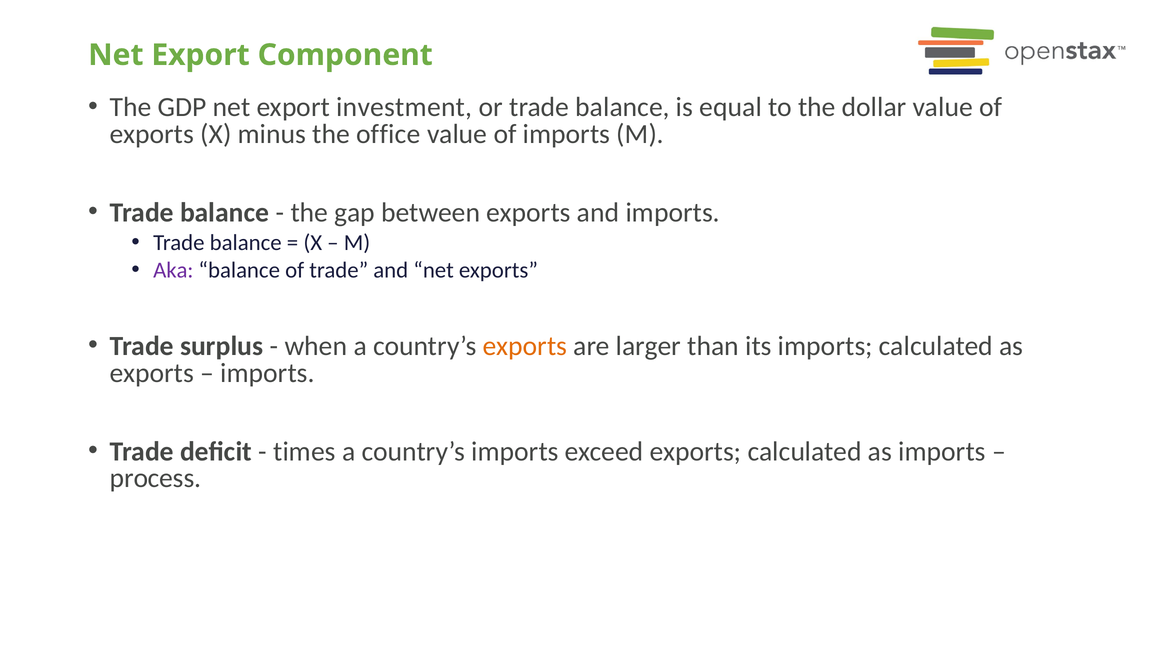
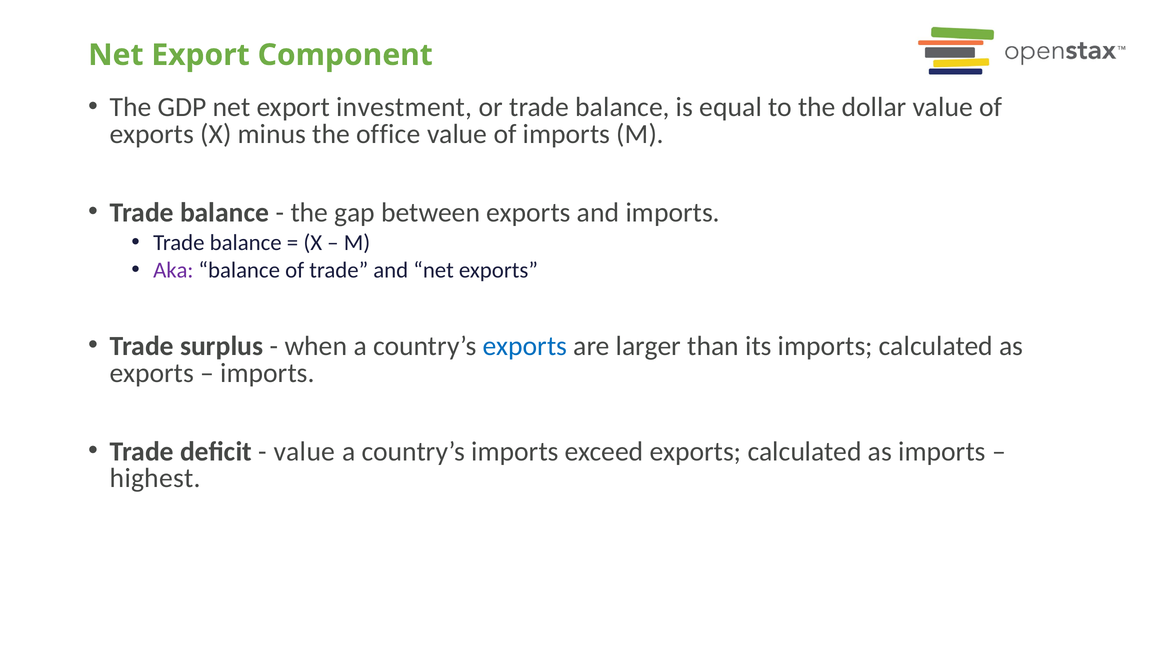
exports colour: orange -> blue (525, 346)
times: times -> value (304, 452)
process: process -> highest (155, 478)
